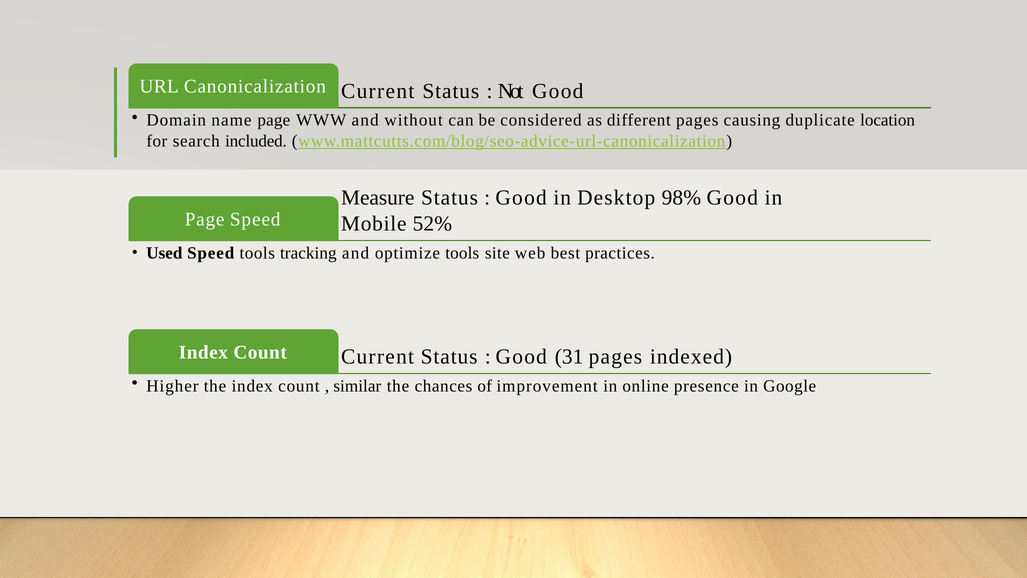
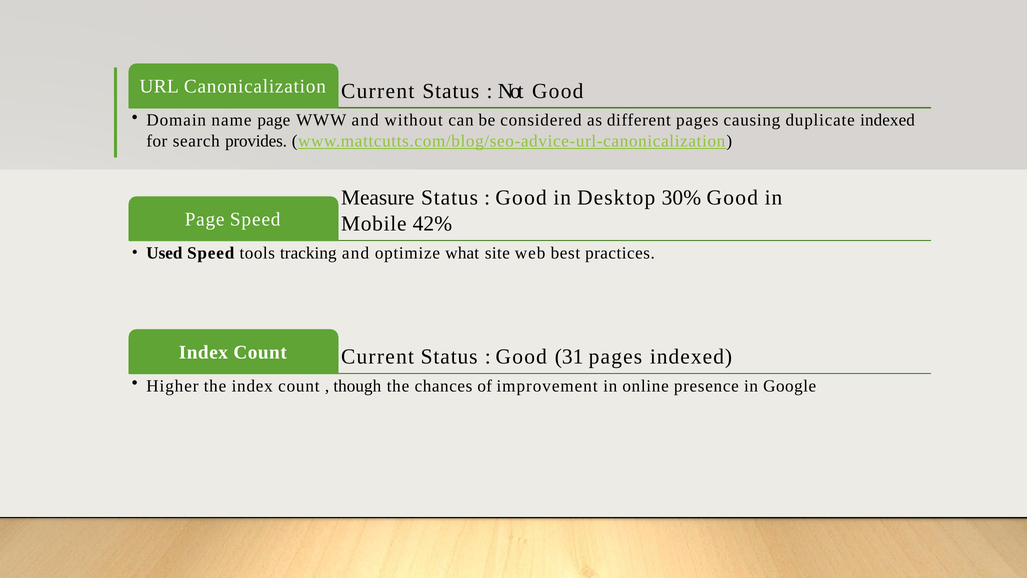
duplicate location: location -> indexed (888, 120)
included: included -> provides (256, 141)
98%: 98% -> 30% (681, 198)
52%: 52% -> 42% (432, 224)
optimize tools: tools -> what (462, 253)
similar: similar -> though (357, 386)
